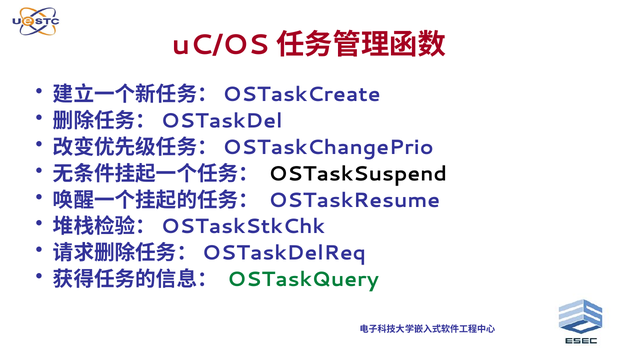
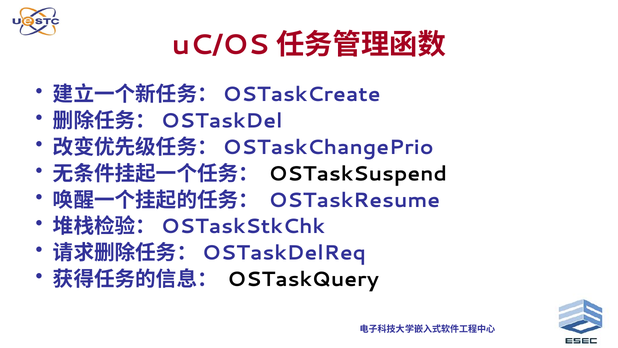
OSTaskQuery colour: green -> black (303, 279)
